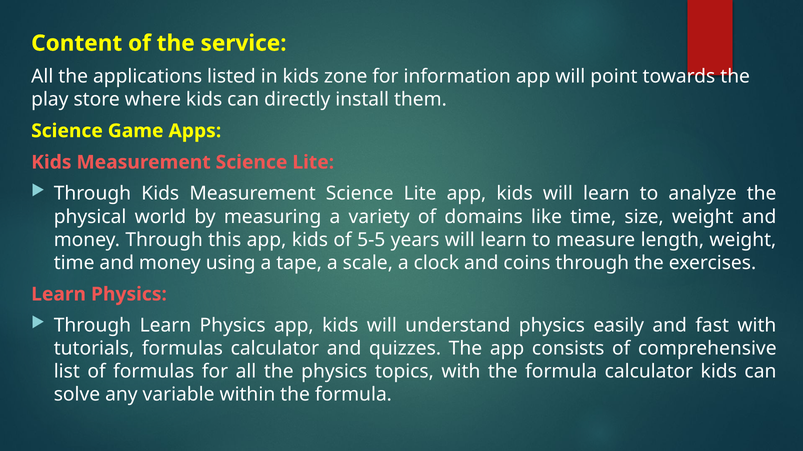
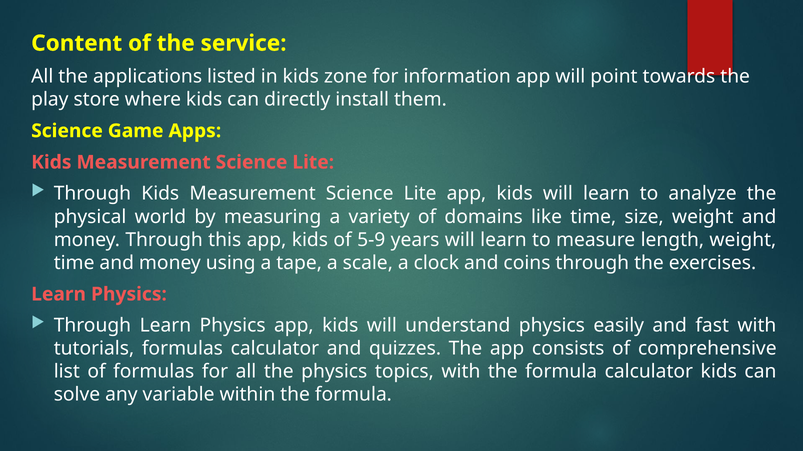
5-5: 5-5 -> 5-9 (371, 240)
